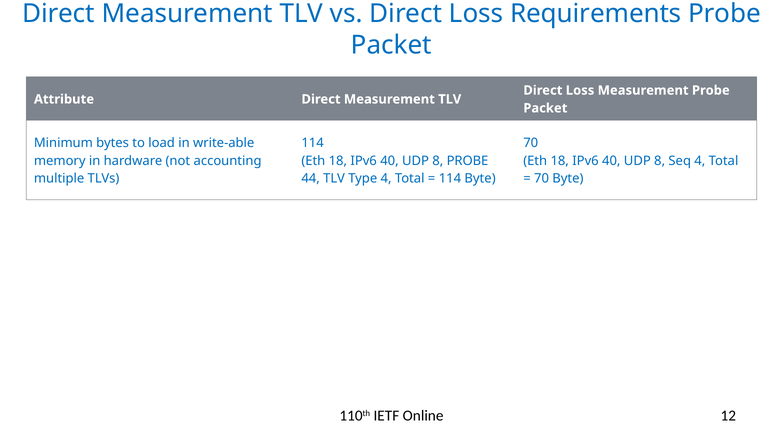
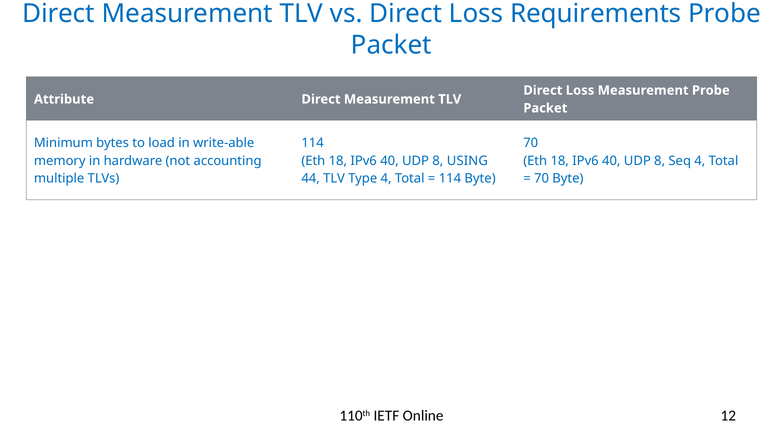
8 PROBE: PROBE -> USING (467, 161)
